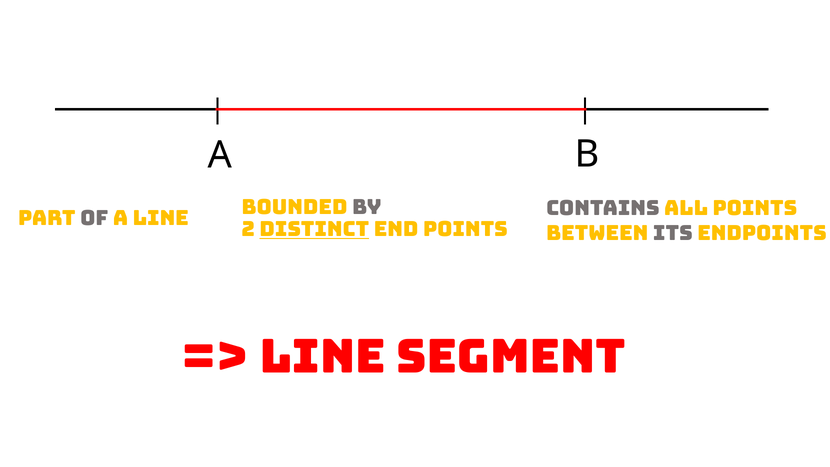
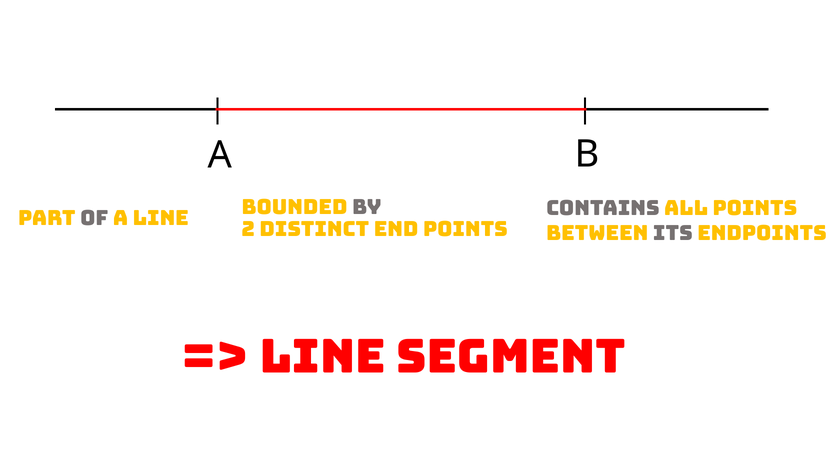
distinct underline: present -> none (314, 230)
